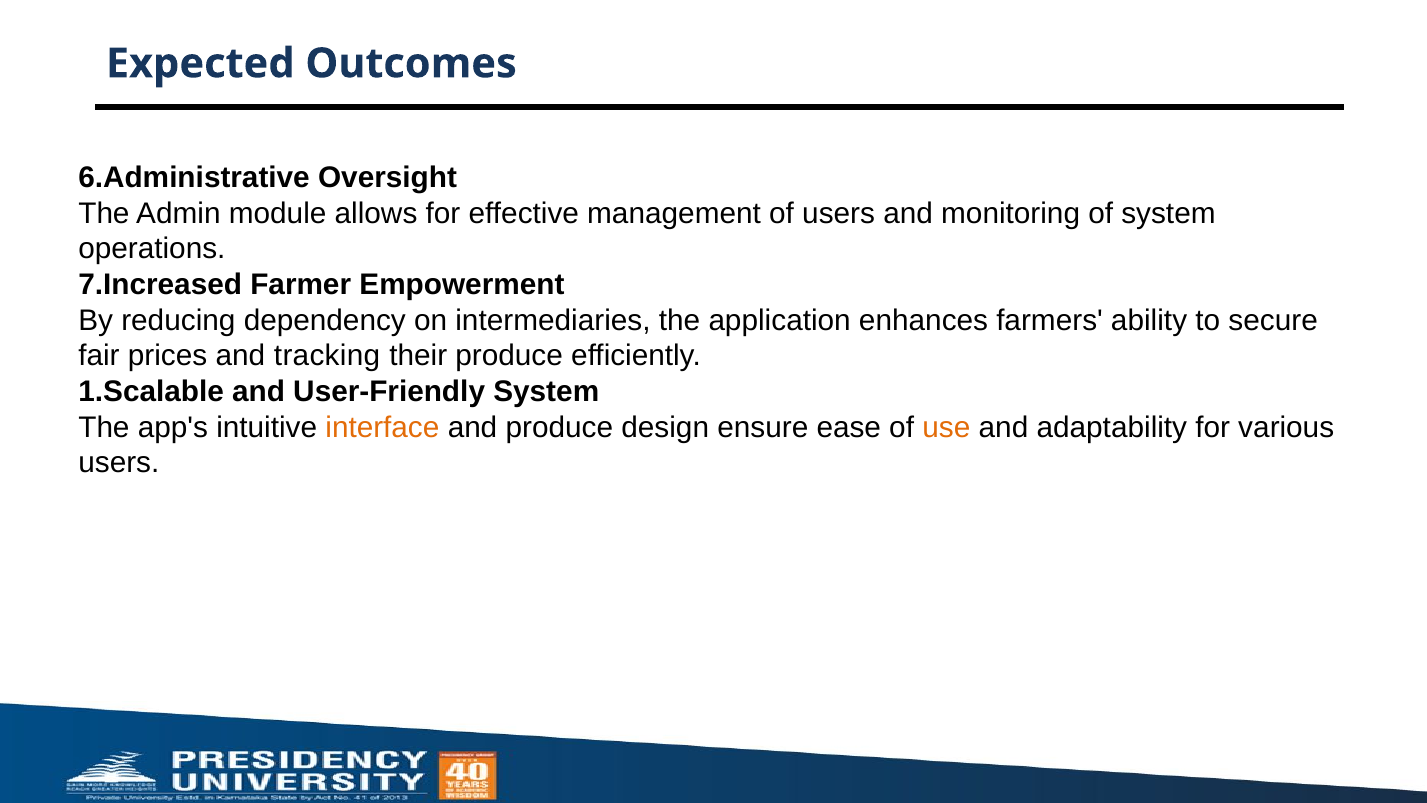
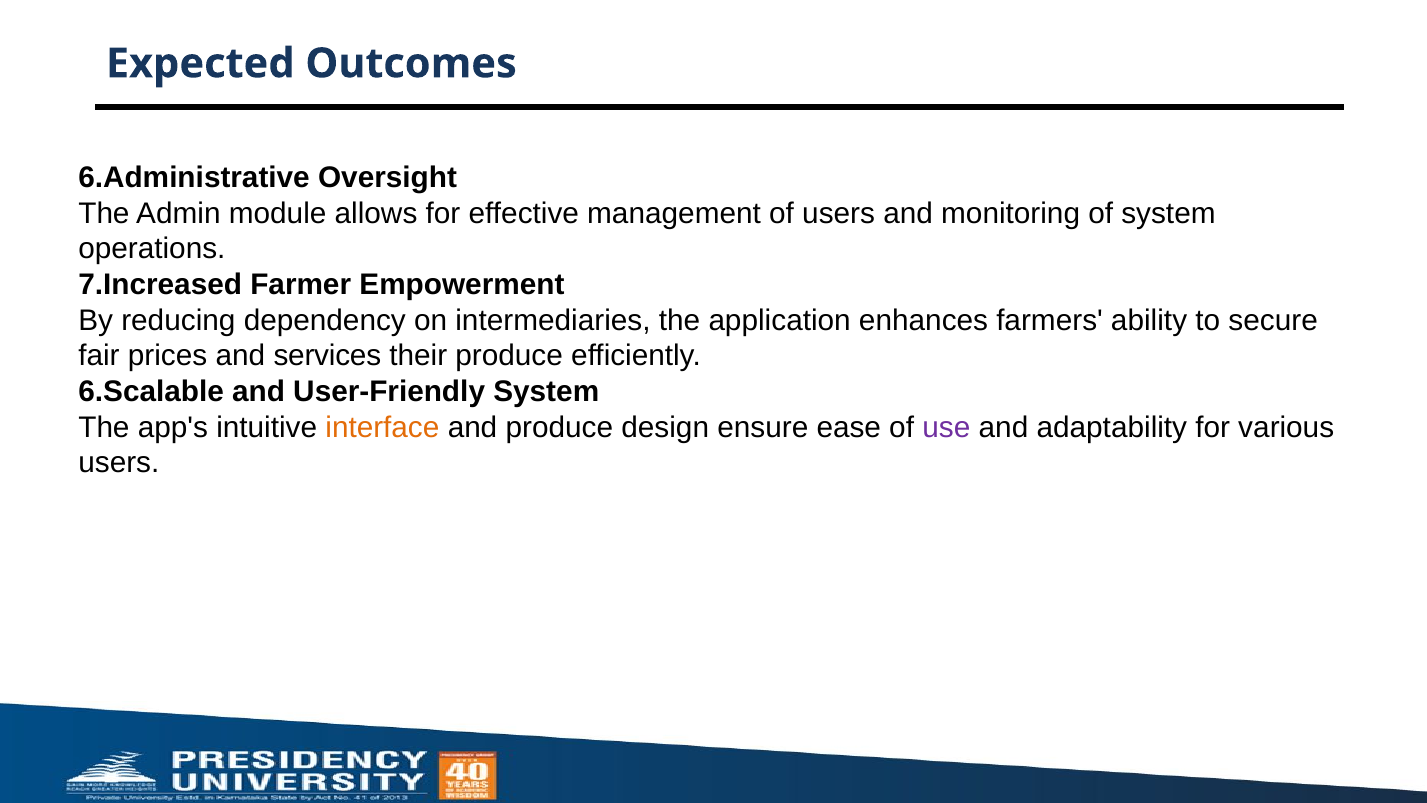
tracking: tracking -> services (327, 356)
1.Scalable: 1.Scalable -> 6.Scalable (151, 392)
use colour: orange -> purple (946, 427)
